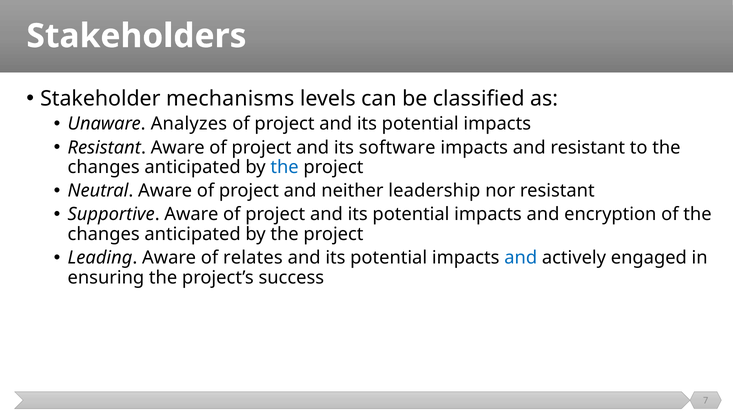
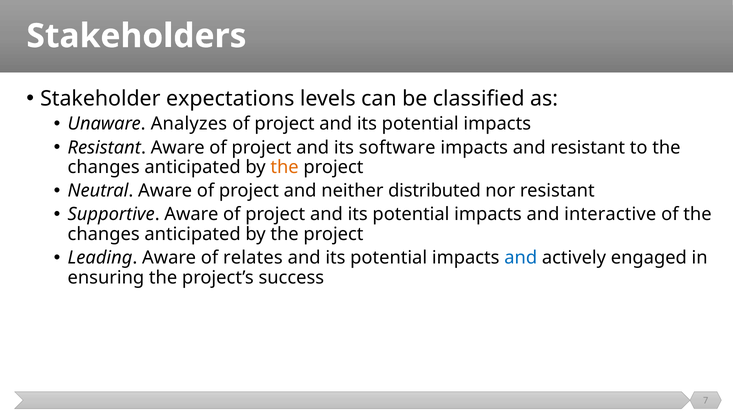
mechanisms: mechanisms -> expectations (230, 99)
the colour: blue -> orange (285, 167)
leadership: leadership -> distributed (435, 191)
encryption: encryption -> interactive (610, 215)
